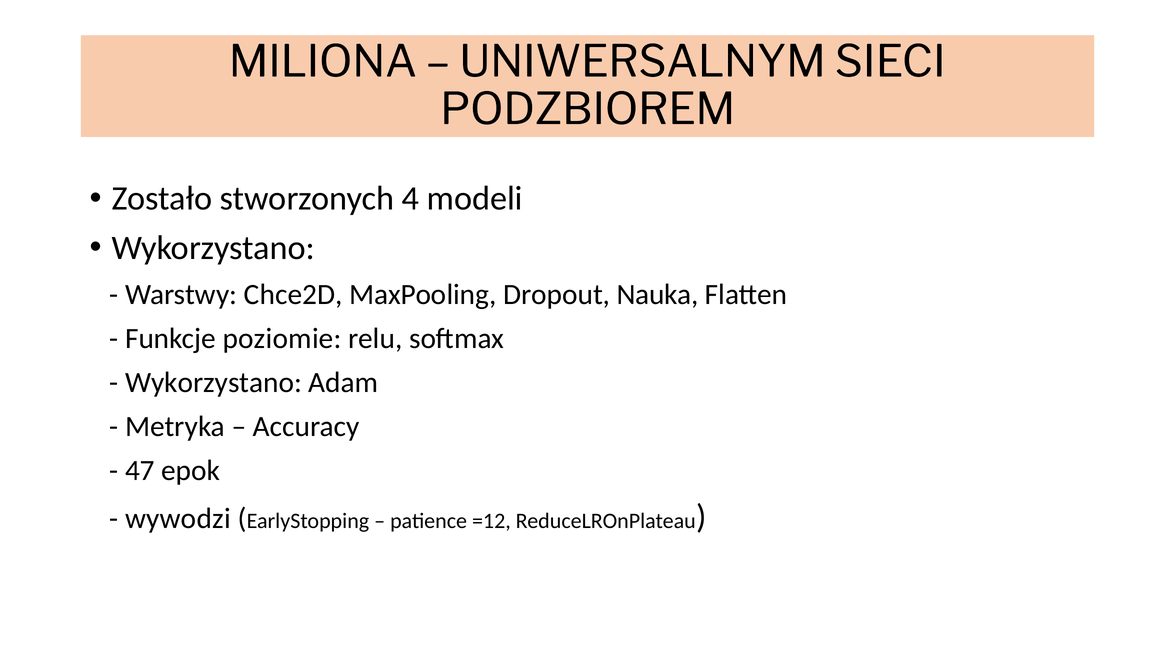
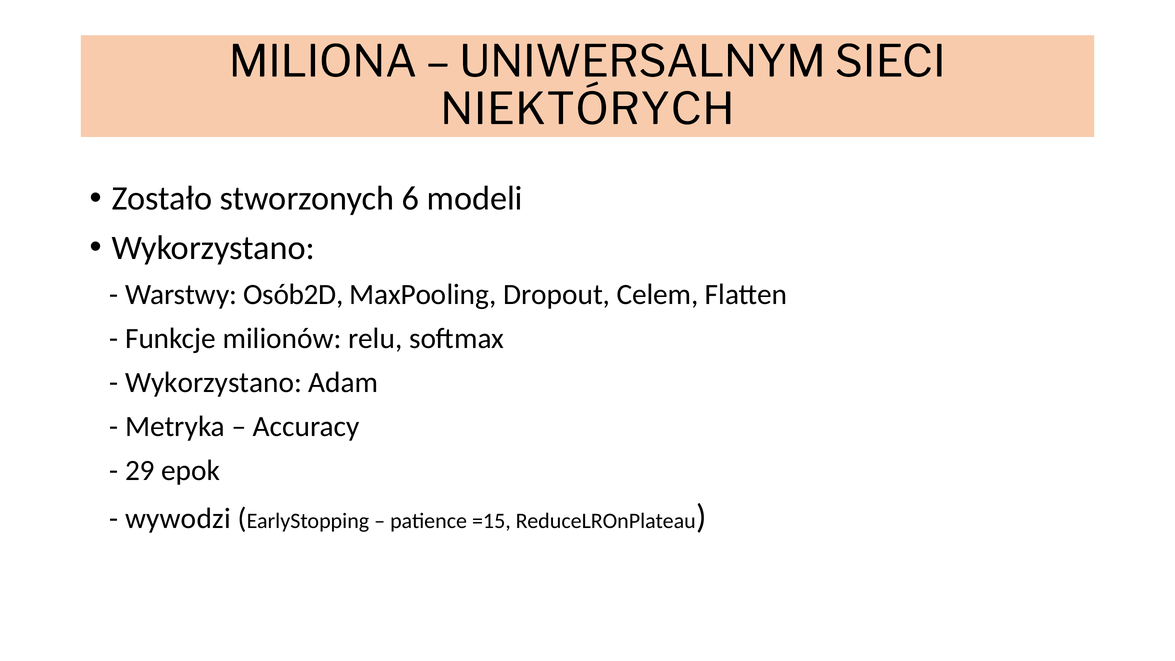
PODZBIOREM: PODZBIOREM -> NIEKTÓRYCH (587, 110)
4: 4 -> 6 (410, 199)
Chce2D: Chce2D -> Osób2D (293, 294)
Nauka: Nauka -> Celem (658, 294)
poziomie: poziomie -> milionów (282, 338)
47: 47 -> 29 (140, 470)
=12: =12 -> =15 (491, 521)
